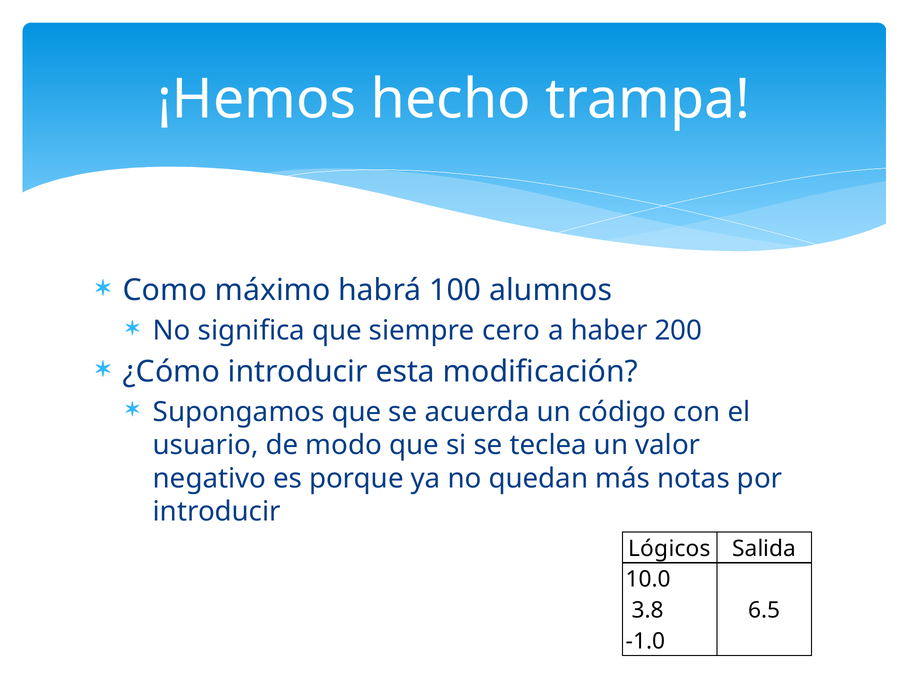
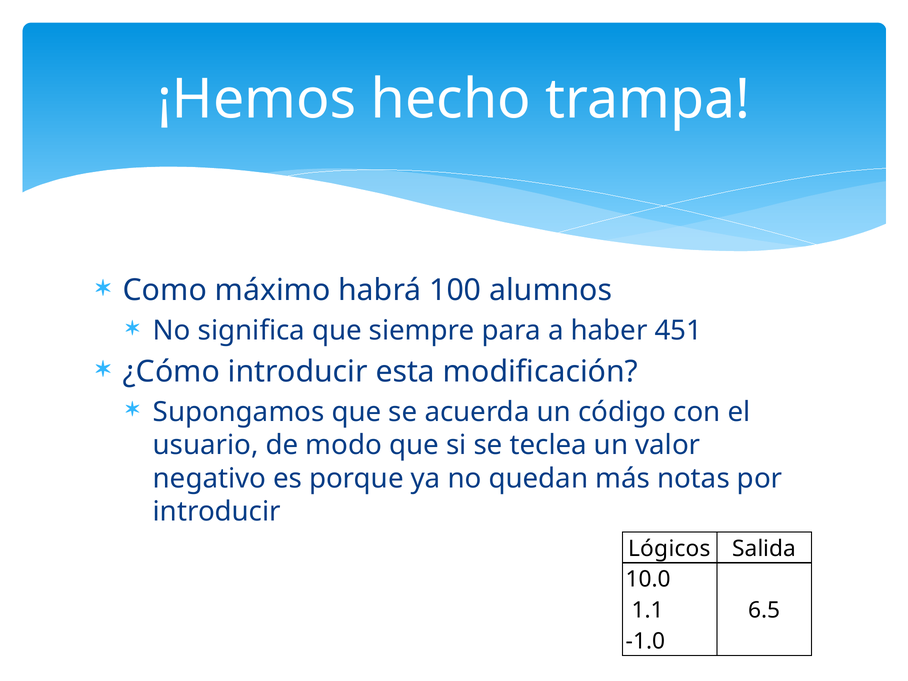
cero: cero -> para (511, 331)
200: 200 -> 451 (678, 331)
3.8: 3.8 -> 1.1 (648, 610)
